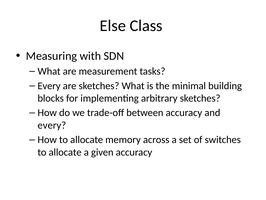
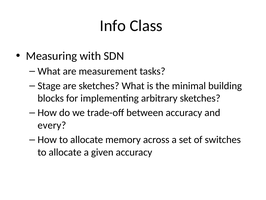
Else: Else -> Info (113, 26)
Every: Every -> Stage (49, 86)
